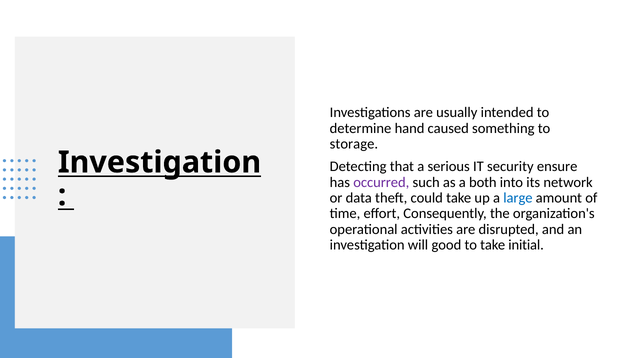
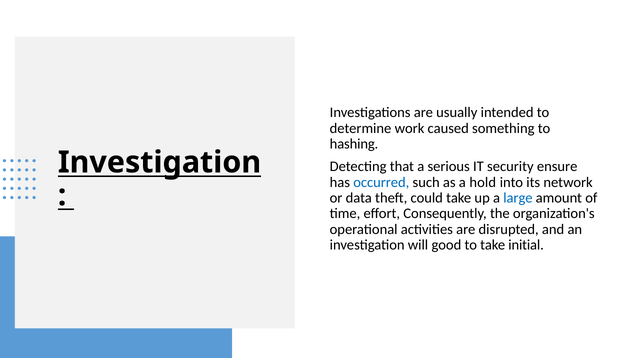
hand: hand -> work (410, 128)
storage: storage -> hashing (354, 144)
occurred colour: purple -> blue (381, 182)
both: both -> hold (483, 182)
